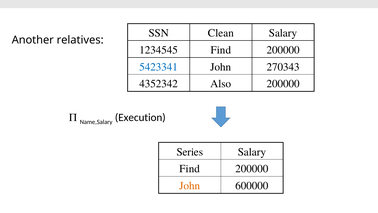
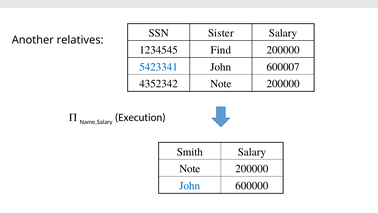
Clean: Clean -> Sister (221, 33)
270343: 270343 -> 600007 (283, 67)
4352342 Also: Also -> Note (221, 84)
Series: Series -> Smith (190, 152)
Find: Find -> Note (190, 169)
John colour: orange -> blue (190, 185)
